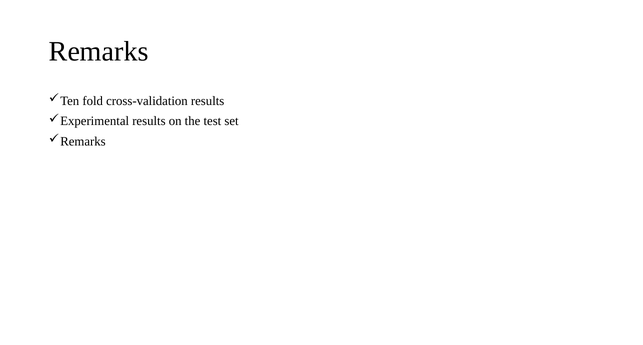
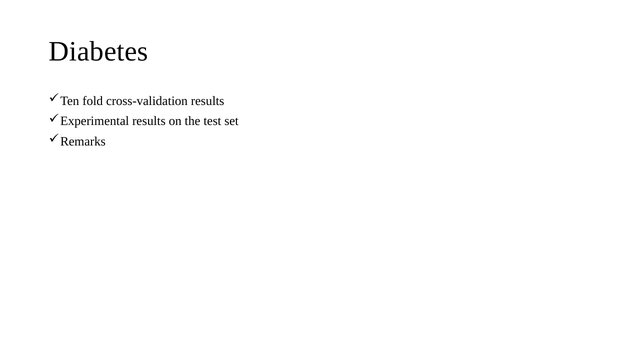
Remarks: Remarks -> Diabetes (99, 51)
